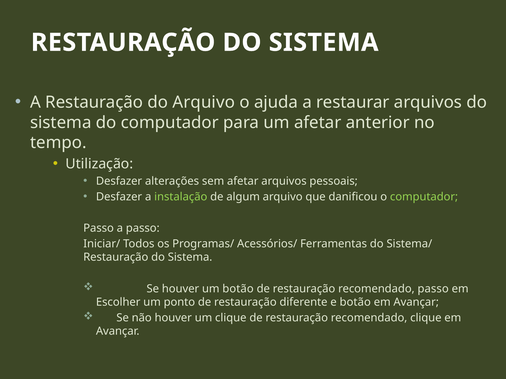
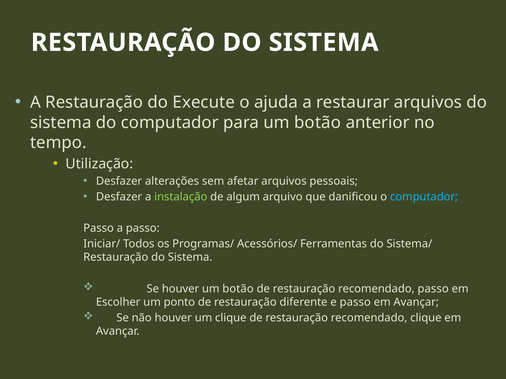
do Arquivo: Arquivo -> Execute (204, 102)
para um afetar: afetar -> botão (318, 123)
computador colour: light green -> light blue (424, 197)
e botão: botão -> passo (355, 303)
